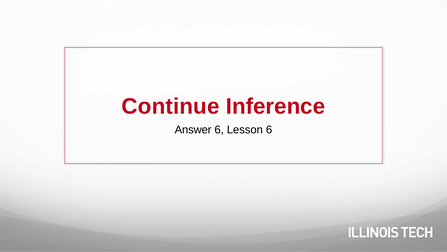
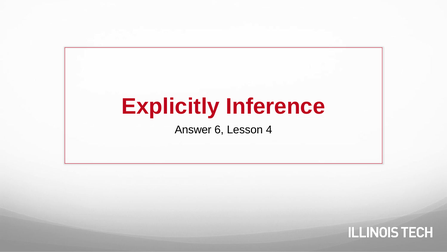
Continue: Continue -> Explicitly (171, 106)
Lesson 6: 6 -> 4 (269, 130)
